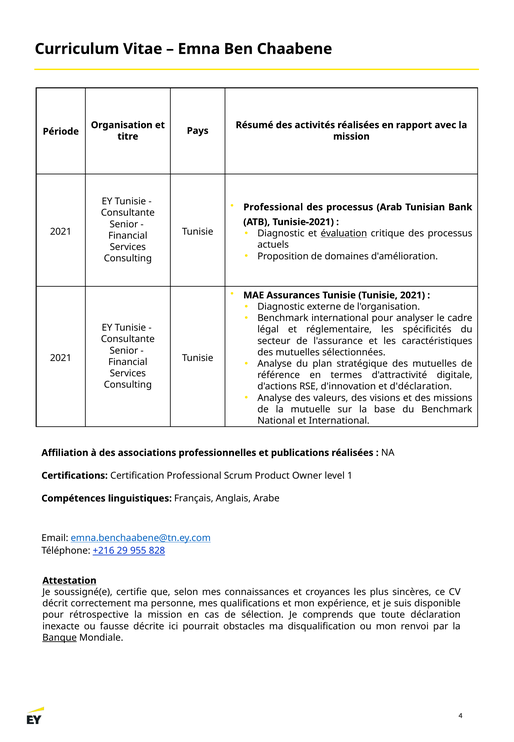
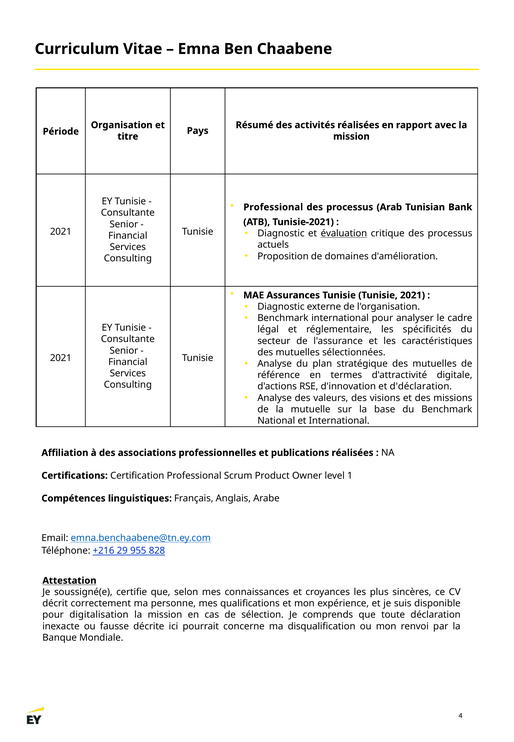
rétrospective: rétrospective -> digitalisation (99, 615)
obstacles: obstacles -> concerne (244, 627)
Banque underline: present -> none (60, 638)
